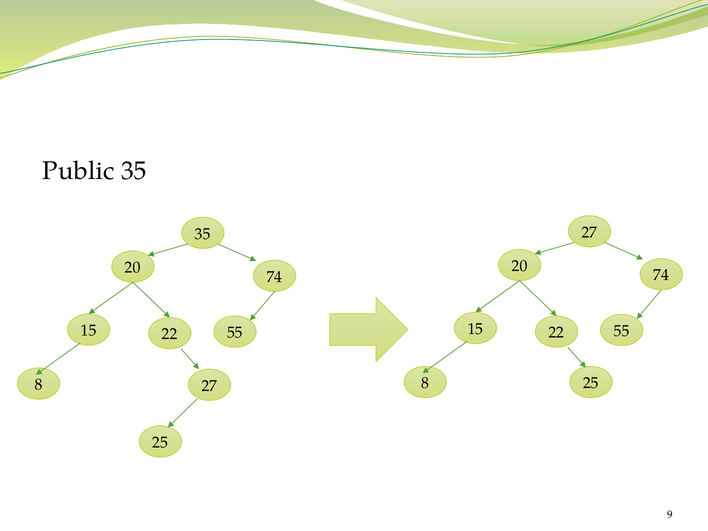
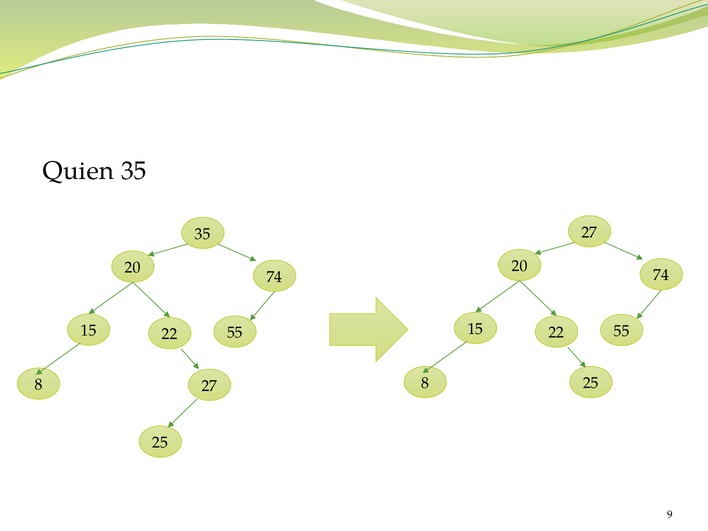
Public: Public -> Quien (78, 171)
